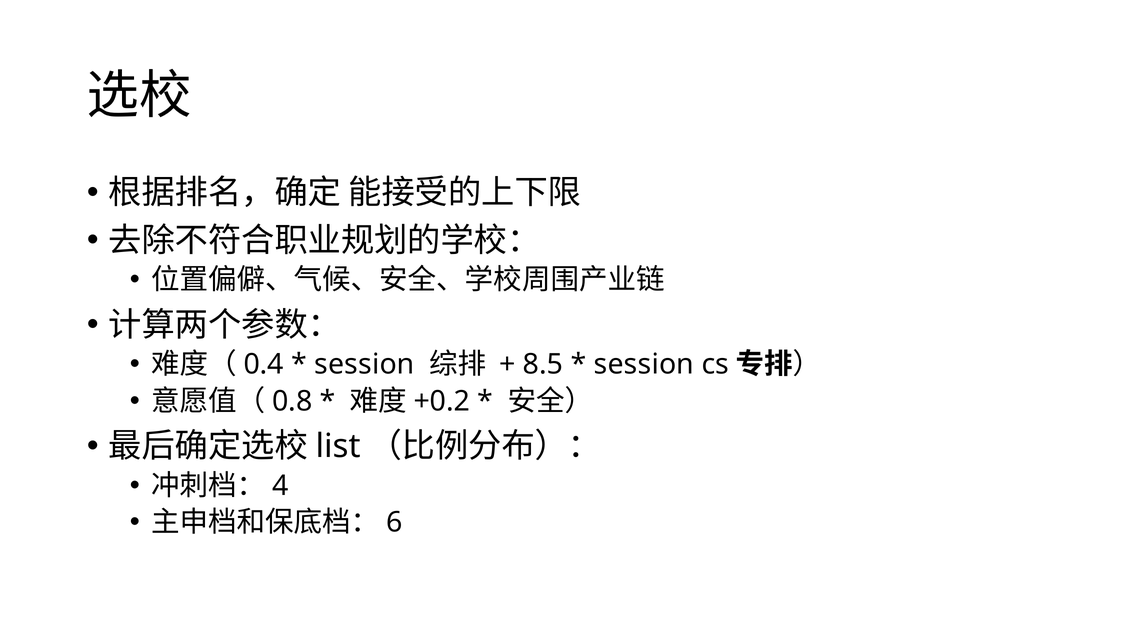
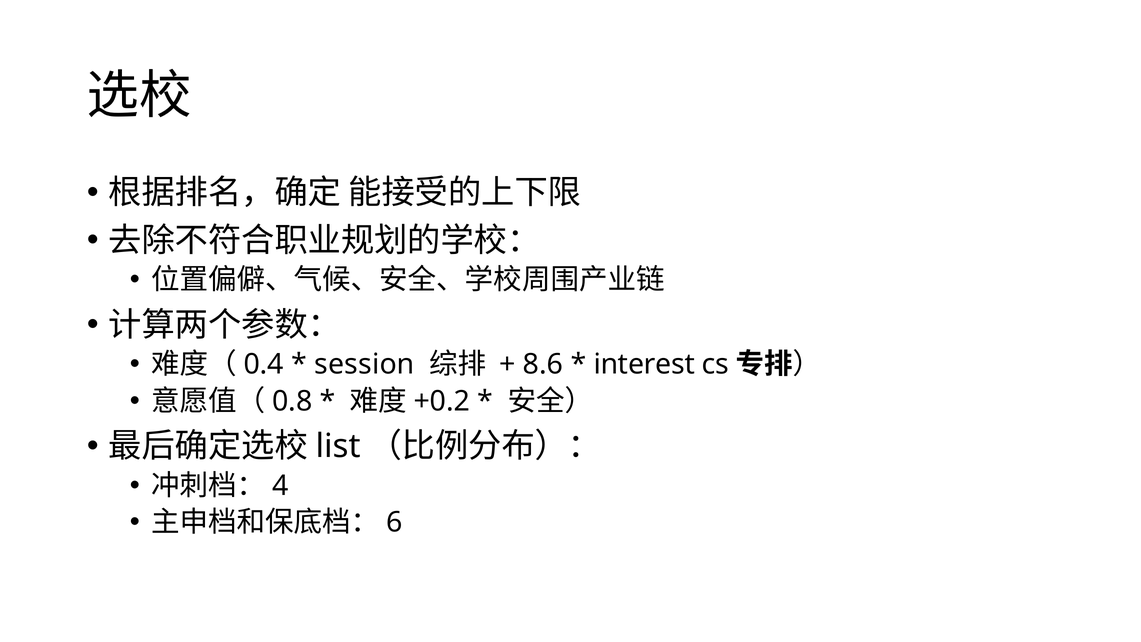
8.5: 8.5 -> 8.6 (543, 364)
session: session -> interest (644, 364)
